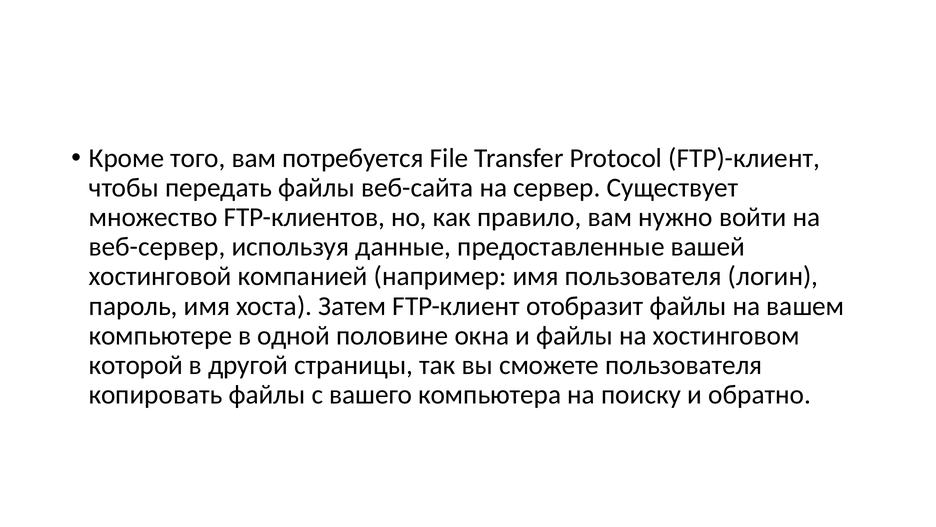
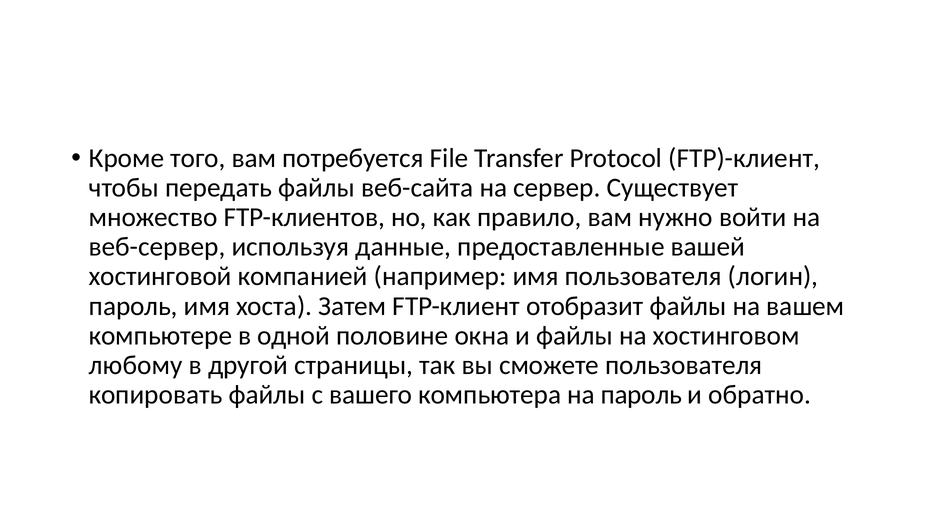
которой: которой -> любому (136, 365)
на поиску: поиску -> пароль (641, 394)
